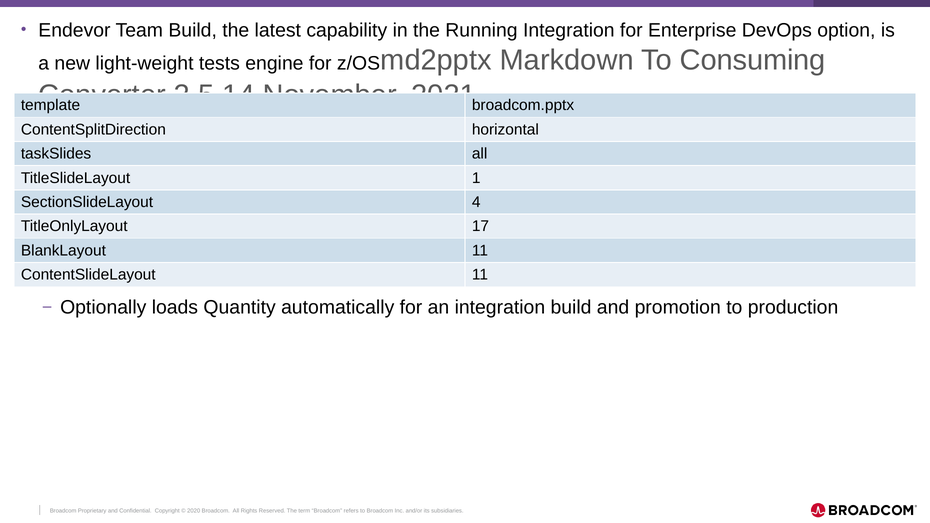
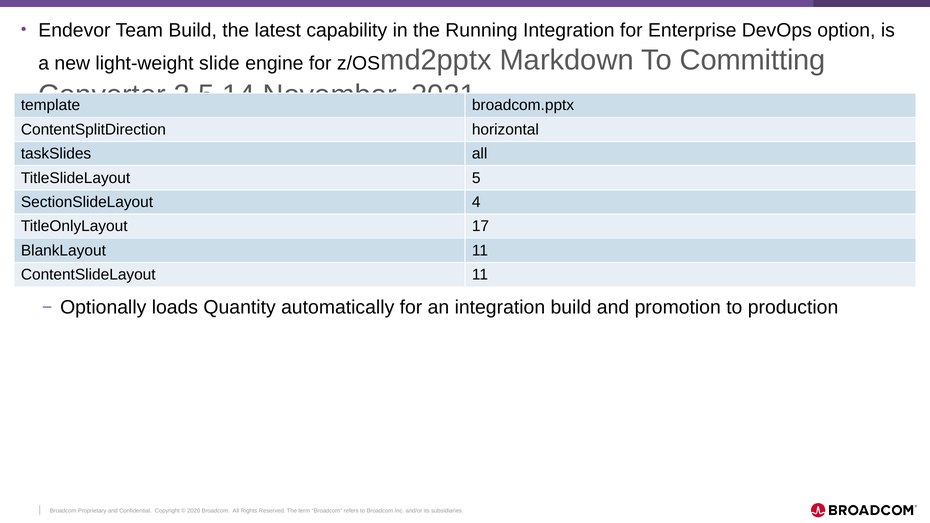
tests: tests -> slide (219, 63)
Consuming: Consuming -> Committing (753, 60)
1: 1 -> 5 (476, 178)
